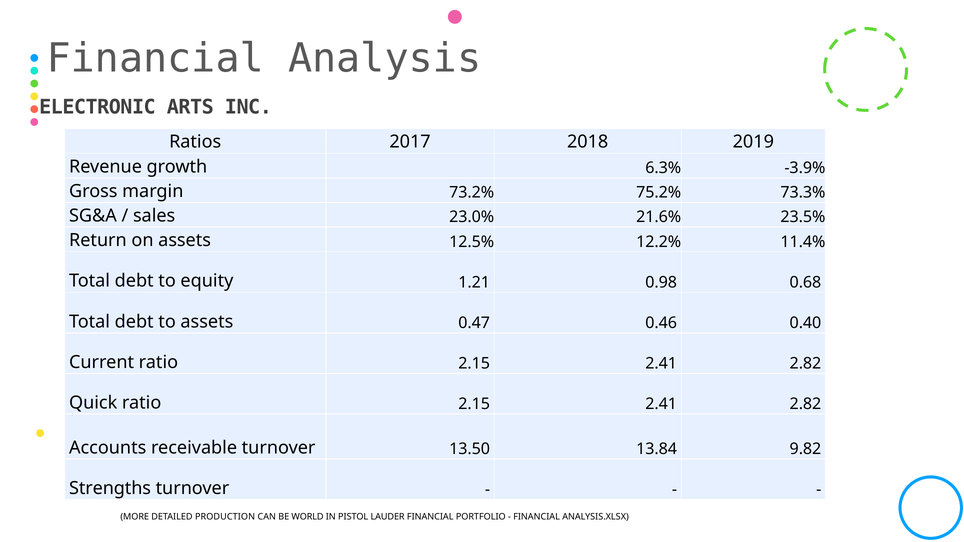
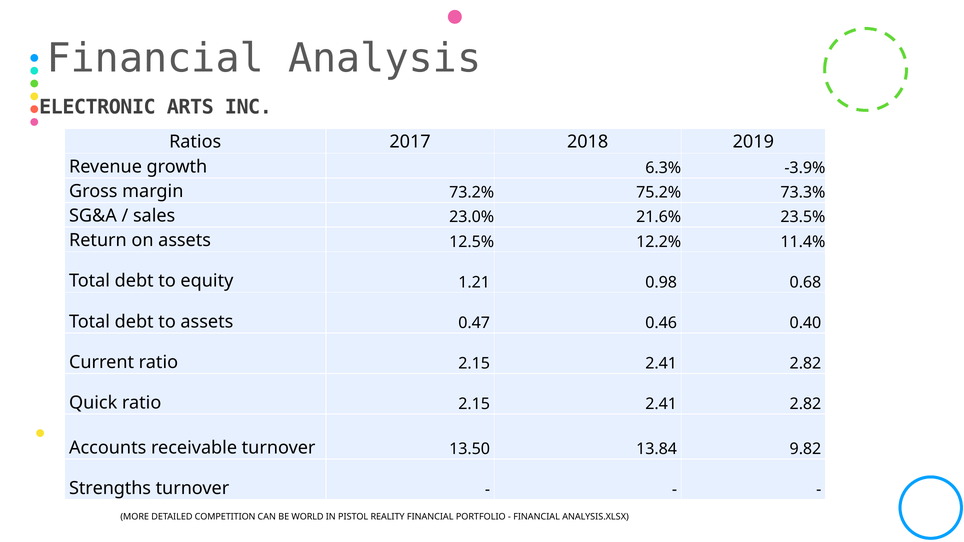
PRODUCTION: PRODUCTION -> COMPETITION (225, 517)
LAUDER: LAUDER -> REALITY (388, 517)
